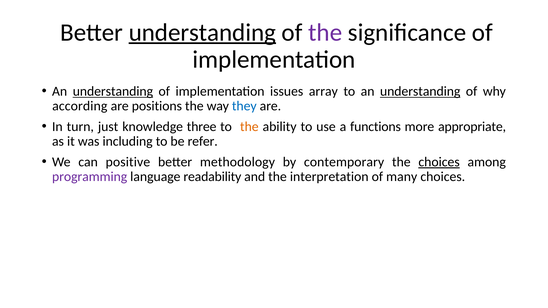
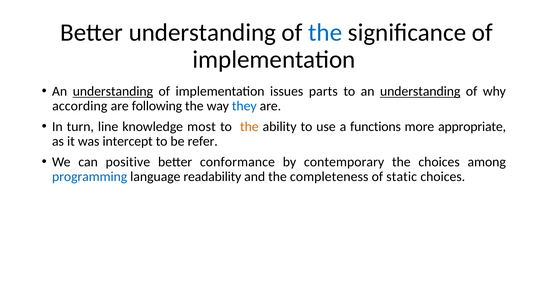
understanding underline: present -> none (202, 32)
the colour: purple -> blue (325, 32)
array: array -> parts (323, 91)
positions: positions -> following (157, 106)
just: just -> line (108, 127)
three: three -> most (202, 127)
including: including -> intercept (128, 142)
methodology: methodology -> conformance (237, 162)
choices underline: present -> none (439, 162)
programming colour: purple -> blue (90, 177)
interpretation: interpretation -> completeness (329, 177)
many: many -> static (402, 177)
